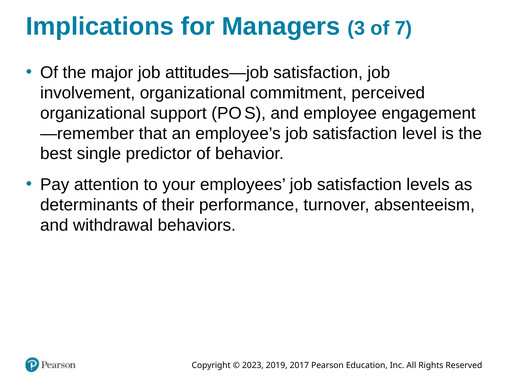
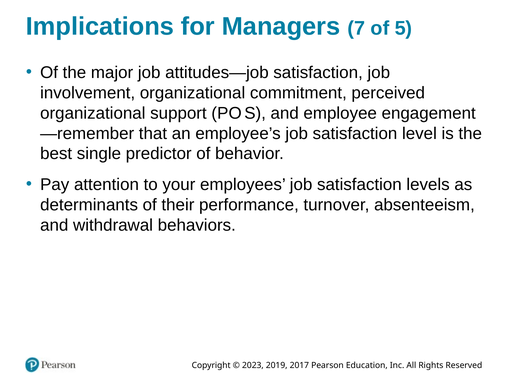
3: 3 -> 7 (356, 28)
7: 7 -> 5 (403, 28)
